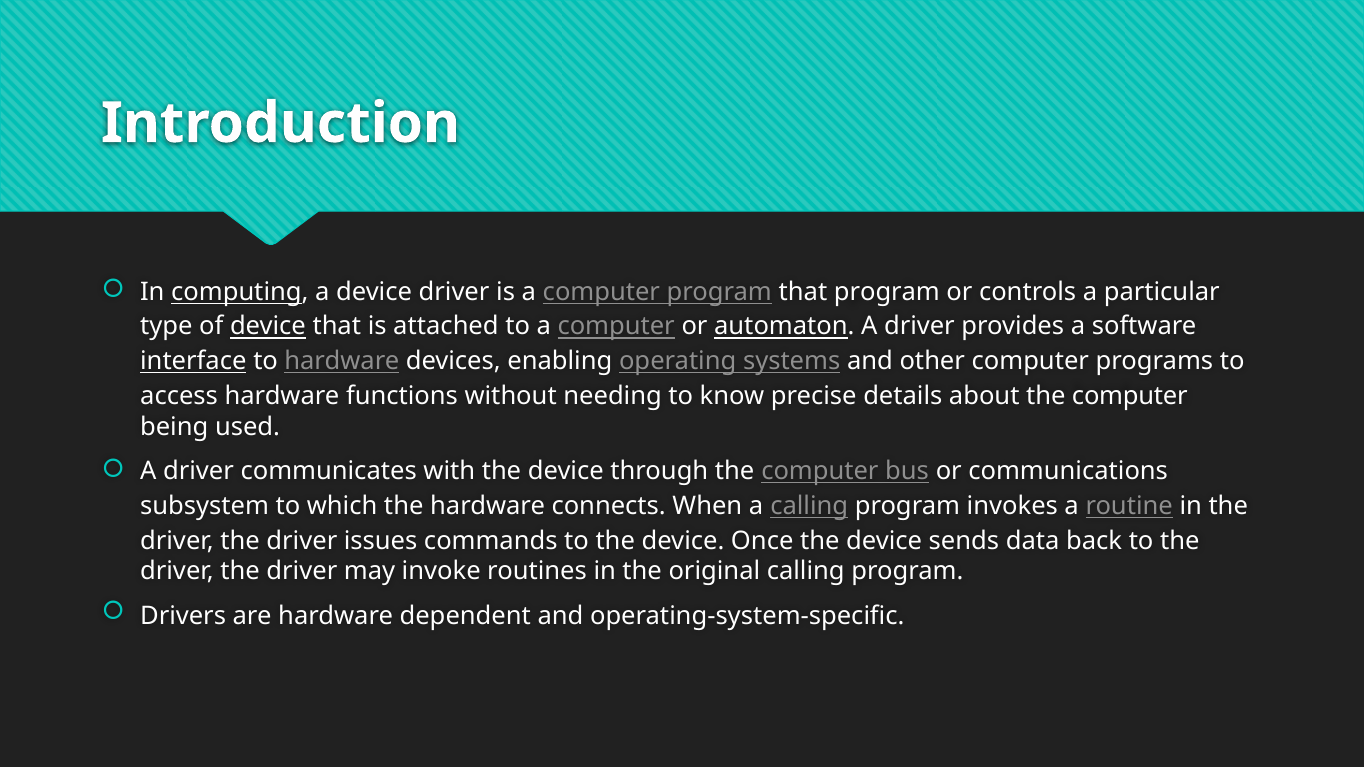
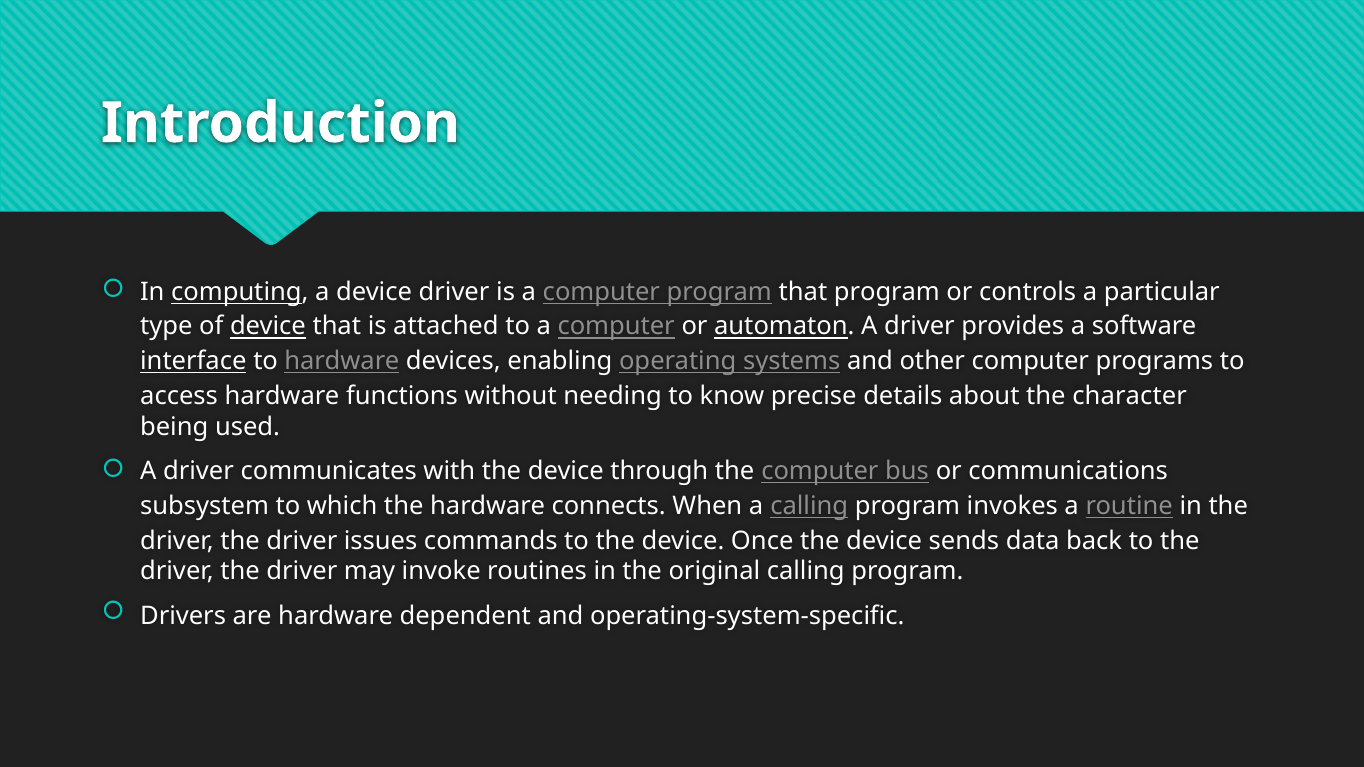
about the computer: computer -> character (1130, 396)
